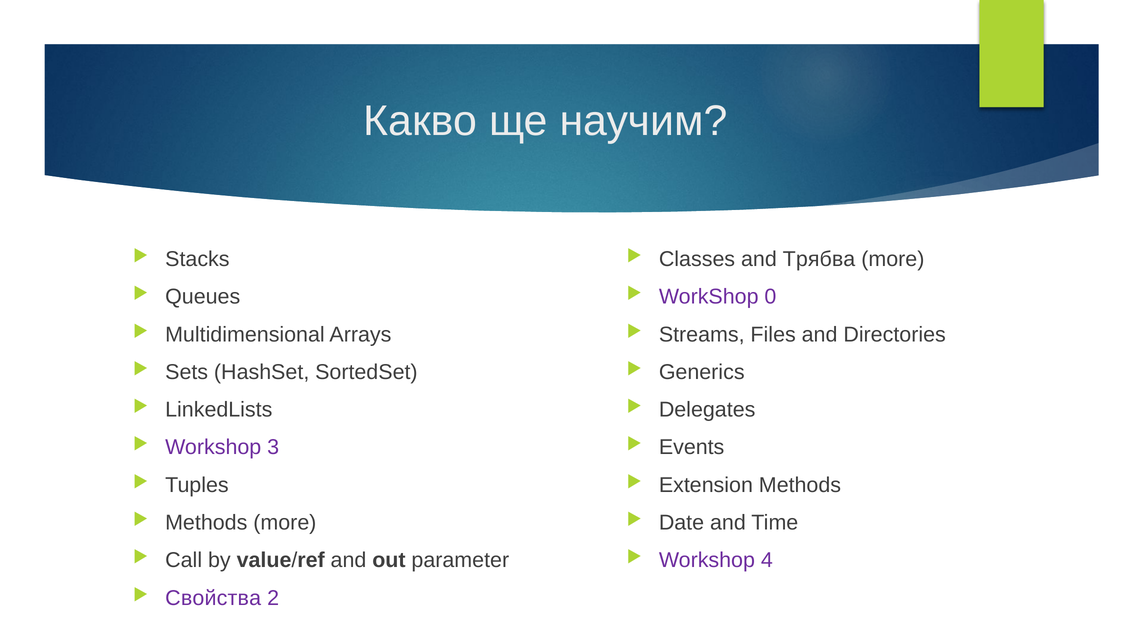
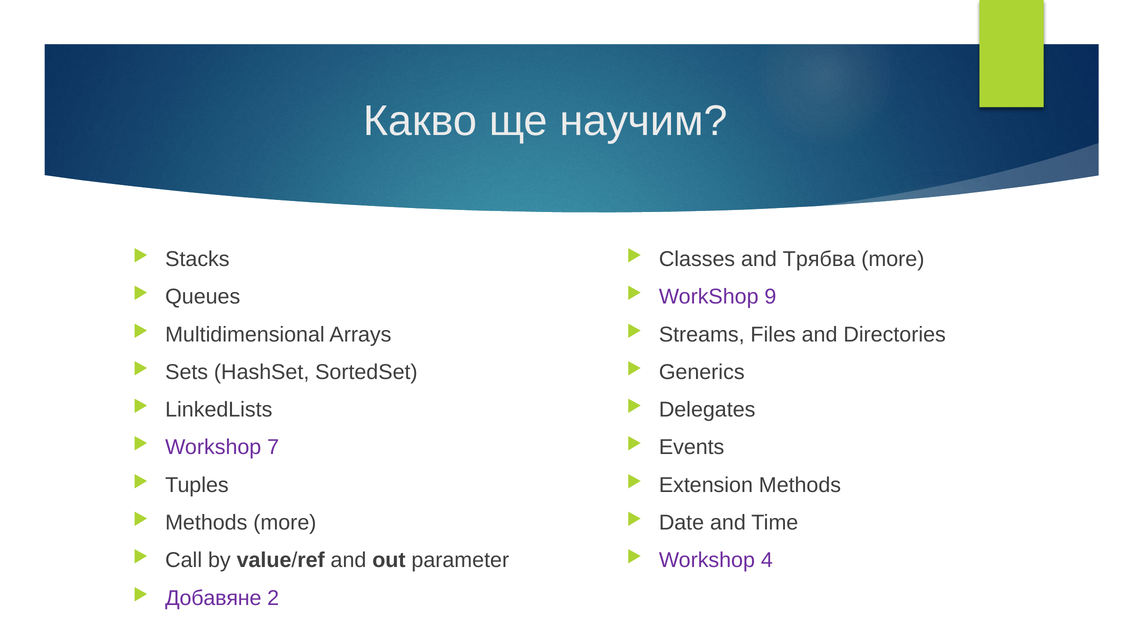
0: 0 -> 9 (770, 297)
3: 3 -> 7 (273, 448)
Свойства: Свойства -> Добавяне (213, 598)
